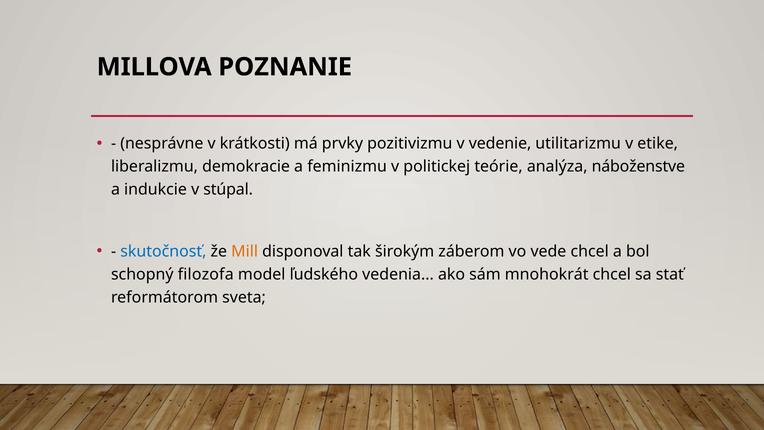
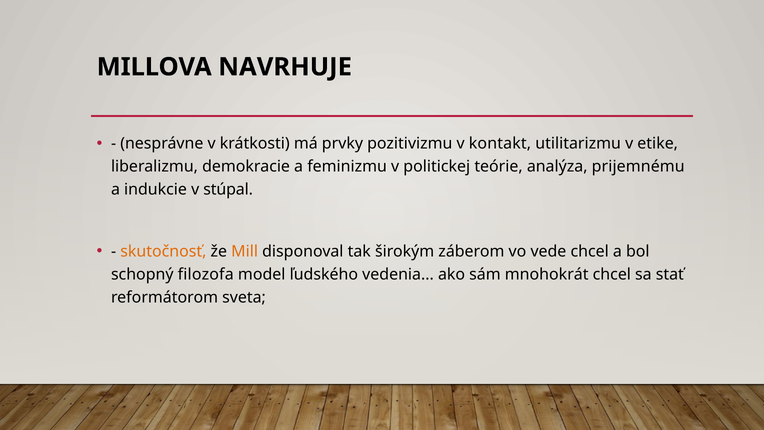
POZNANIE: POZNANIE -> NAVRHUJE (285, 67)
vedenie: vedenie -> kontakt (500, 144)
náboženstve: náboženstve -> prijemnému (638, 167)
skutočnosť colour: blue -> orange (163, 251)
